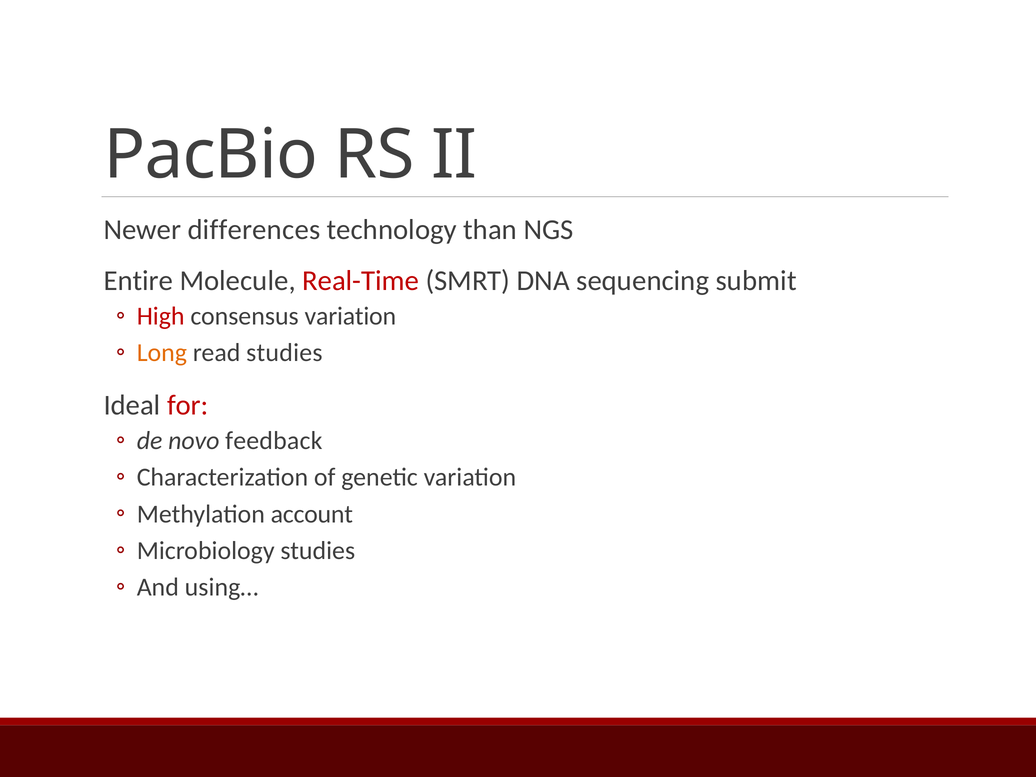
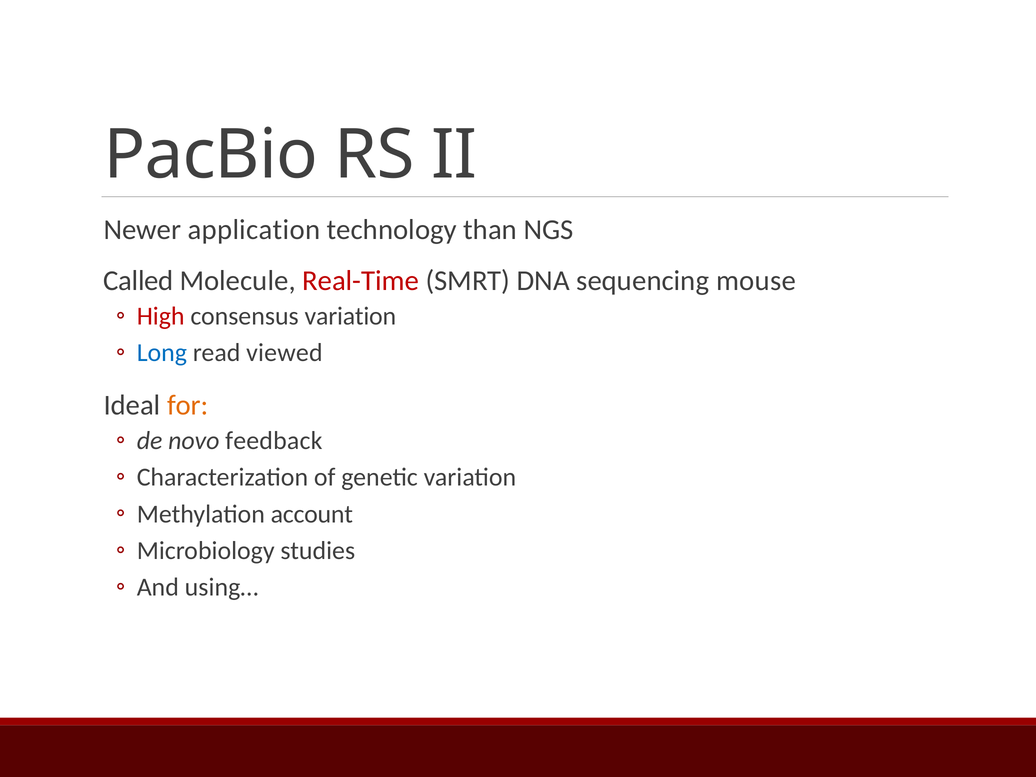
differences: differences -> application (254, 230)
Entire: Entire -> Called (138, 281)
submit: submit -> mouse (756, 281)
Long colour: orange -> blue (162, 353)
read studies: studies -> viewed (284, 353)
for colour: red -> orange (188, 405)
